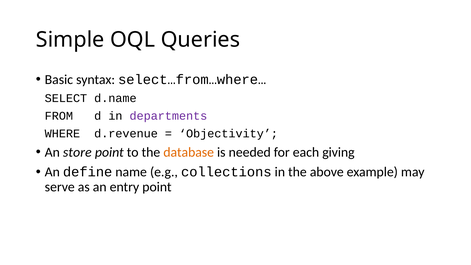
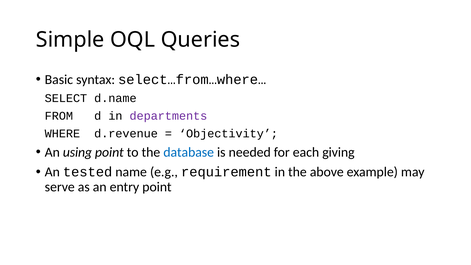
store: store -> using (77, 152)
database colour: orange -> blue (189, 152)
define: define -> tested (88, 172)
collections: collections -> requirement (226, 172)
